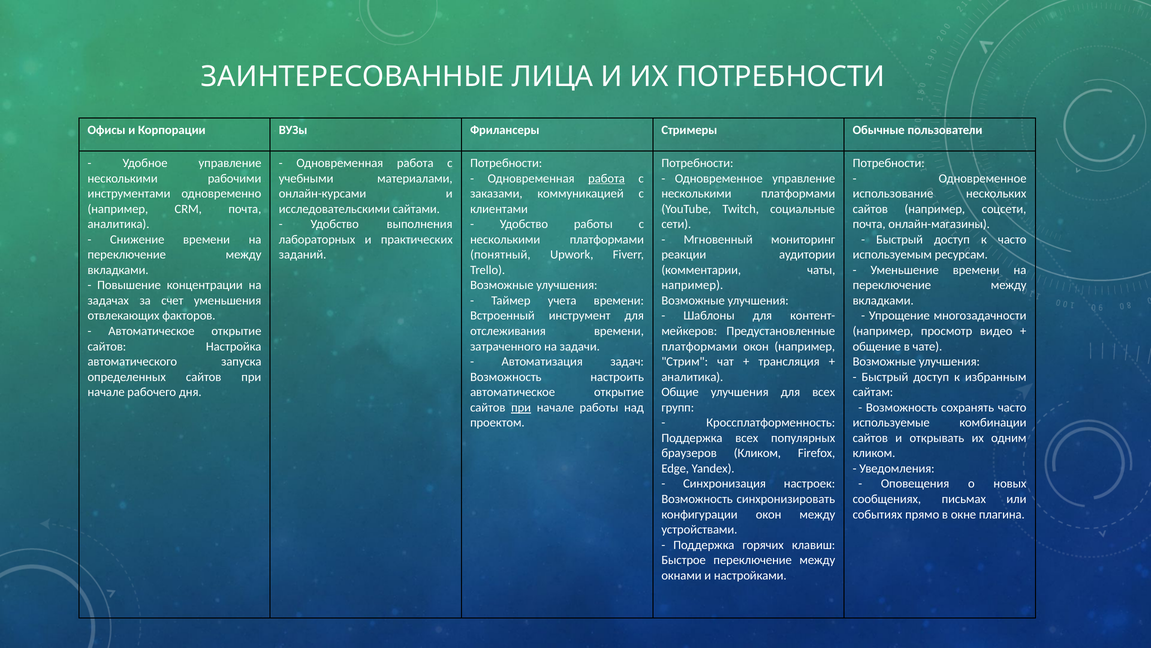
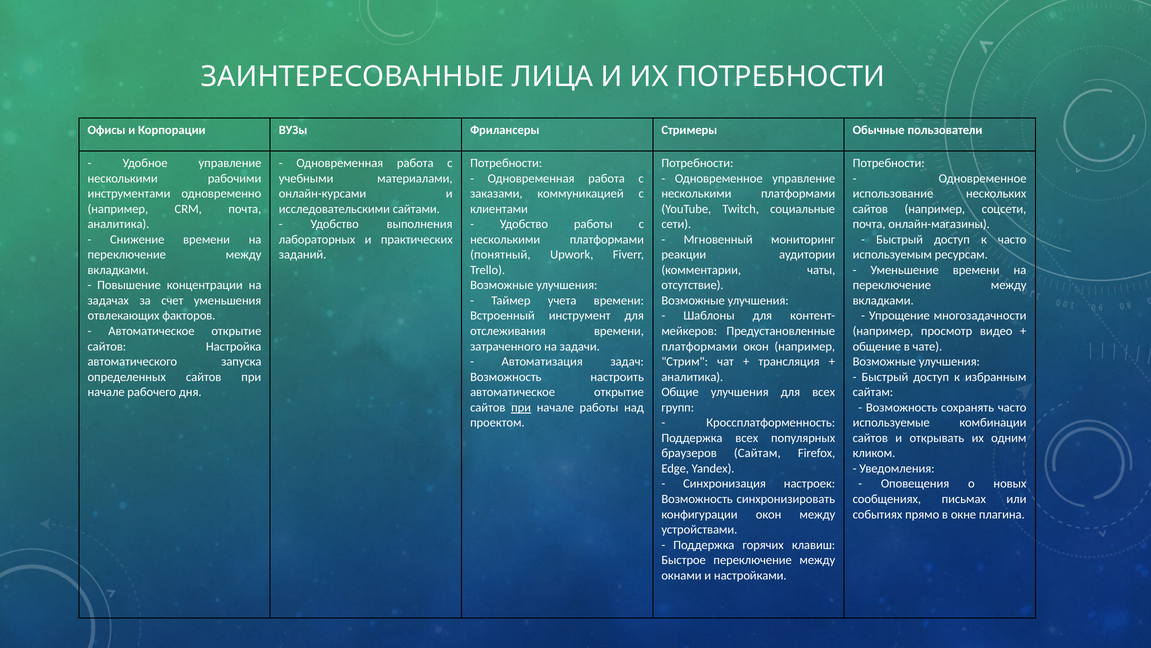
работа underline: present -> none (607, 178)
например: например -> отсутствие (692, 285)
браузеров Кликом: Кликом -> Сайтам (757, 453)
